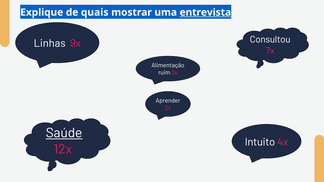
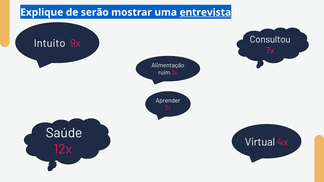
quais: quais -> serão (95, 12)
Linhas: Linhas -> Intuito (50, 43)
Saúde underline: present -> none (64, 133)
Intuito: Intuito -> Virtual (260, 142)
